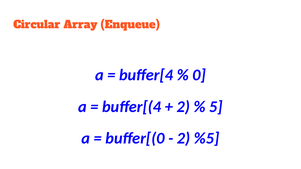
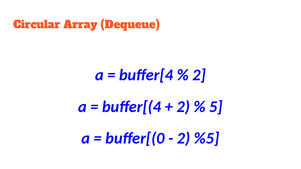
Enqueue: Enqueue -> Dequeue (130, 25)
0: 0 -> 2 (199, 75)
